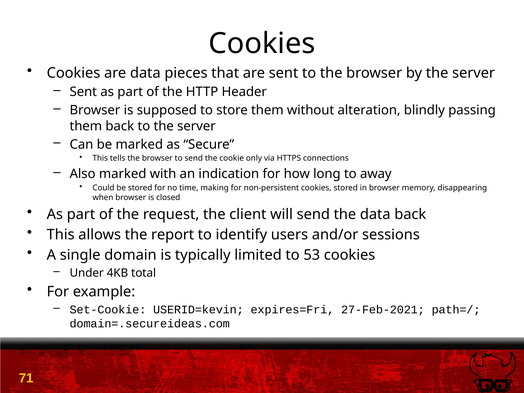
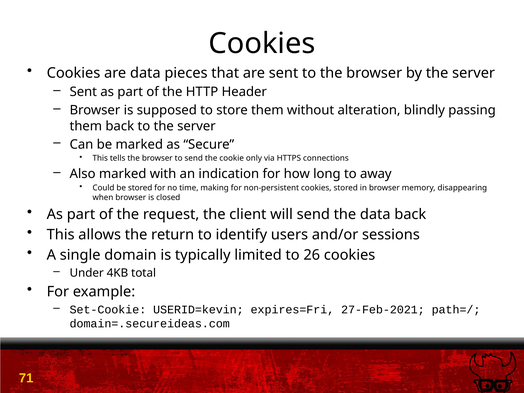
report: report -> return (173, 235)
53: 53 -> 26 (312, 255)
